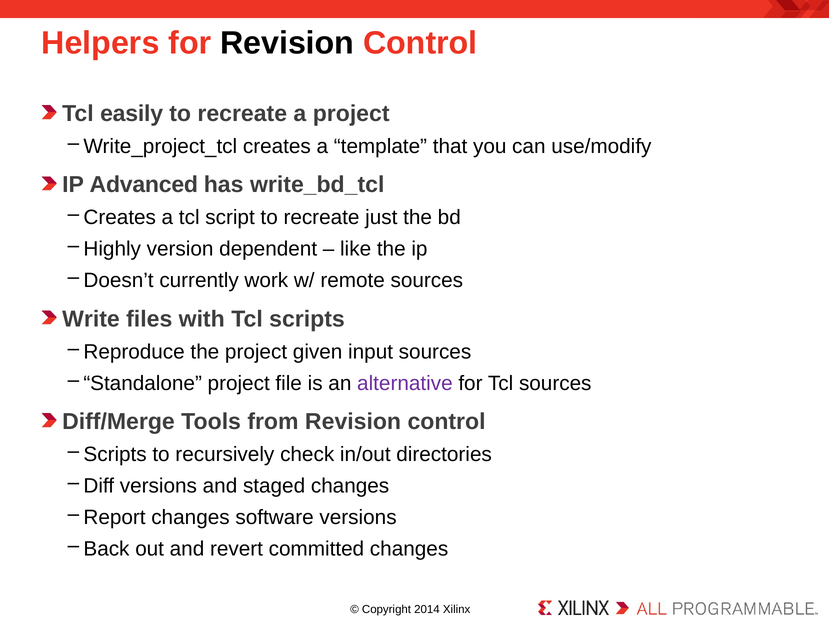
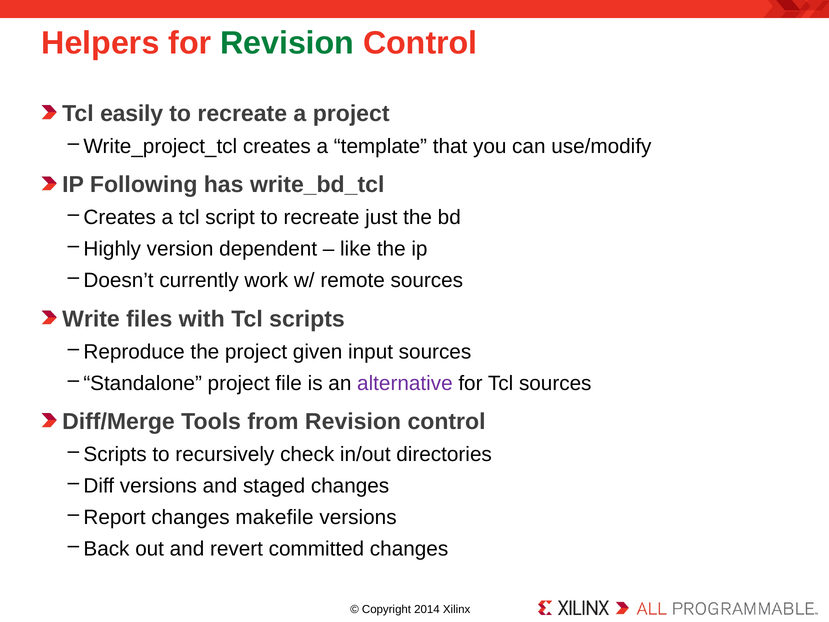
Revision colour: black -> green (287, 43)
Advanced: Advanced -> Following (144, 185)
software: software -> makefile (274, 517)
